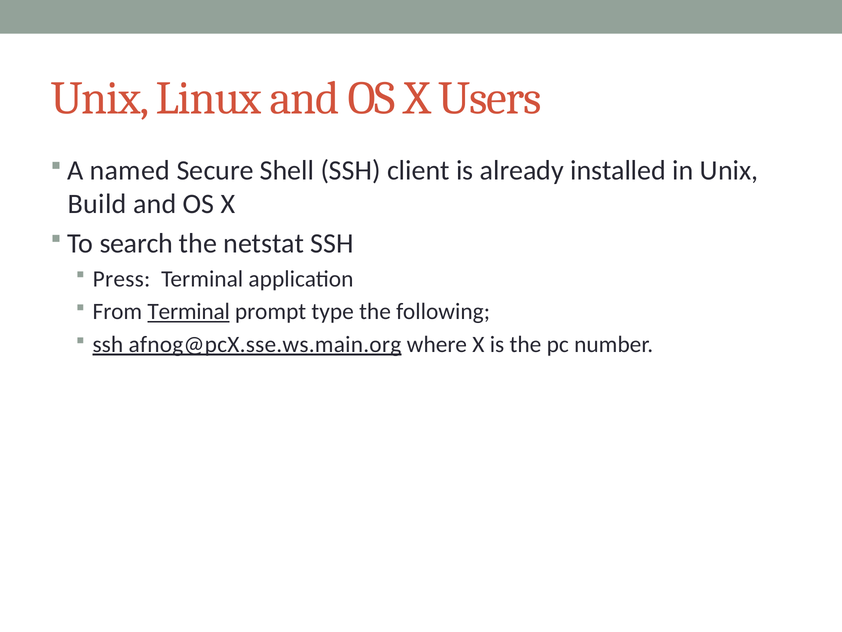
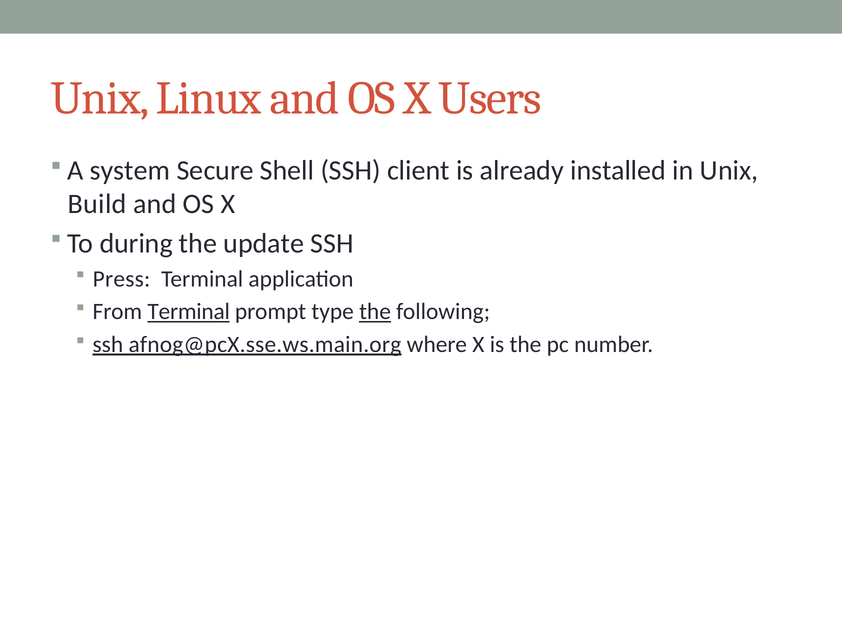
named: named -> system (130, 170)
search: search -> during (136, 243)
netstat: netstat -> update (264, 243)
the underline: none -> present (375, 311)
